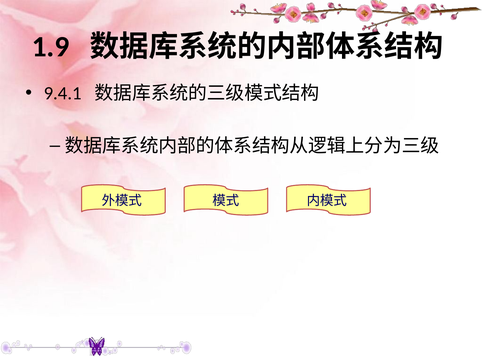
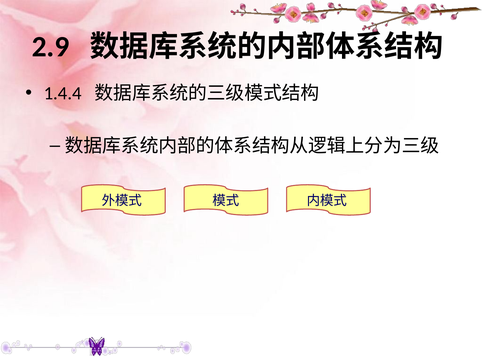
1.9: 1.9 -> 2.9 (51, 47)
9.4.1: 9.4.1 -> 1.4.4 (63, 93)
